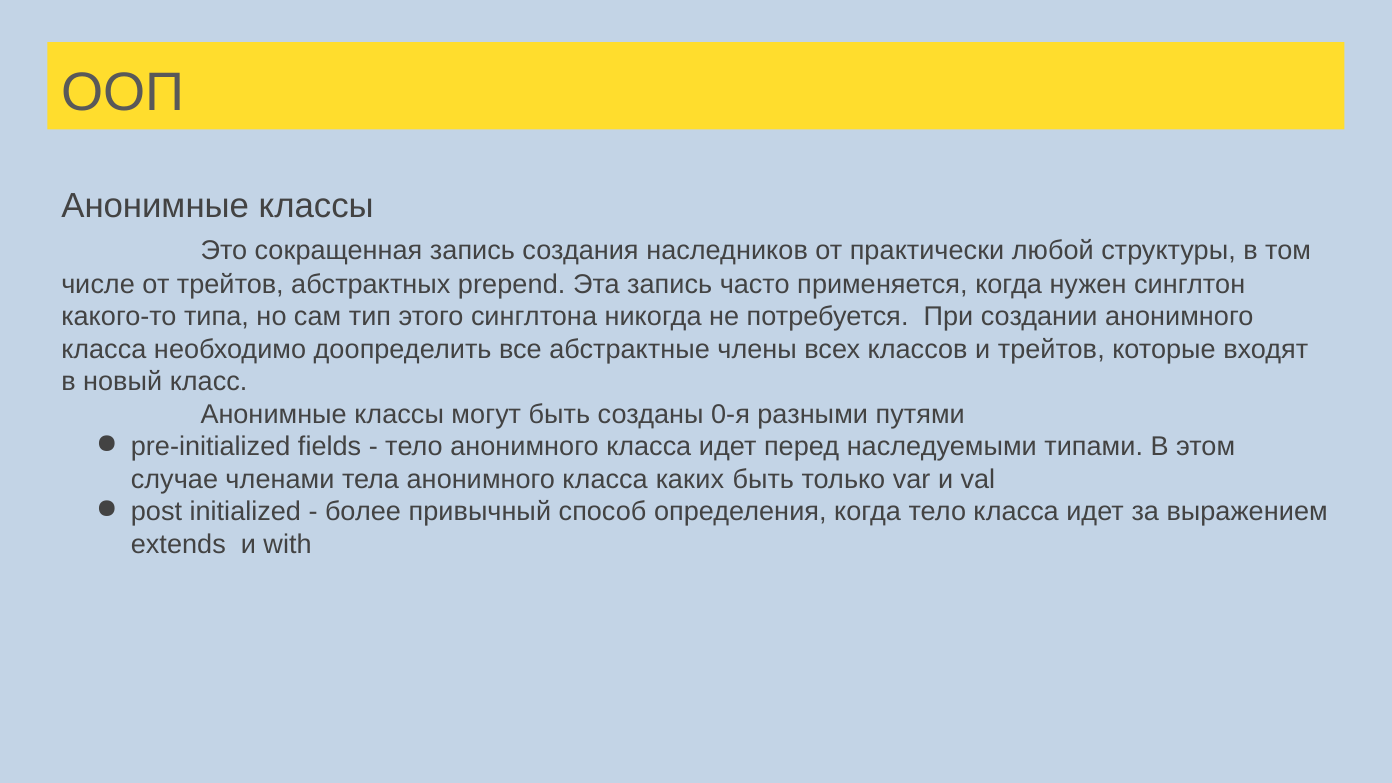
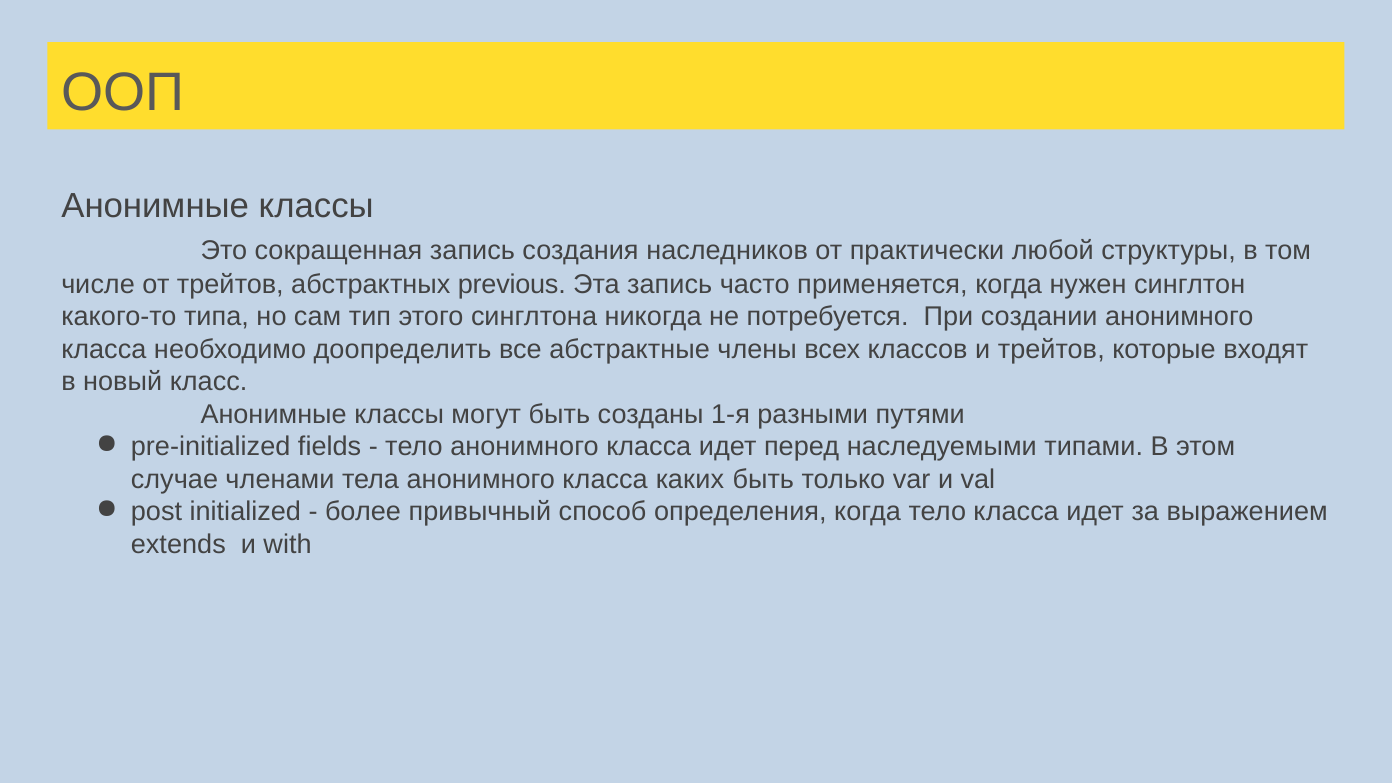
prepend: prepend -> previous (512, 284)
0-я: 0-я -> 1-я (730, 414)
